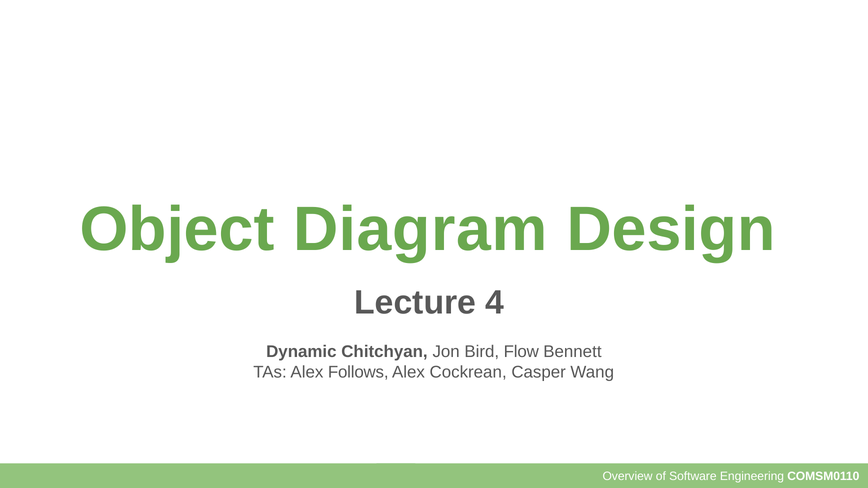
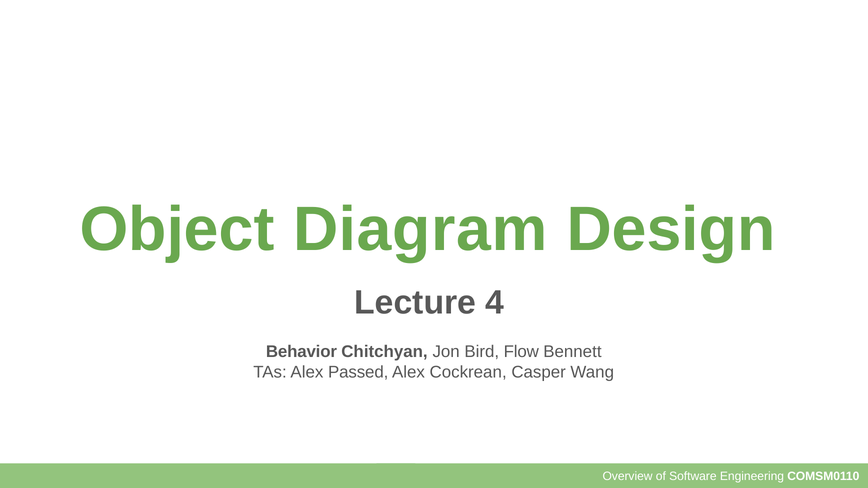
Dynamic: Dynamic -> Behavior (301, 352)
Follows: Follows -> Passed (358, 372)
